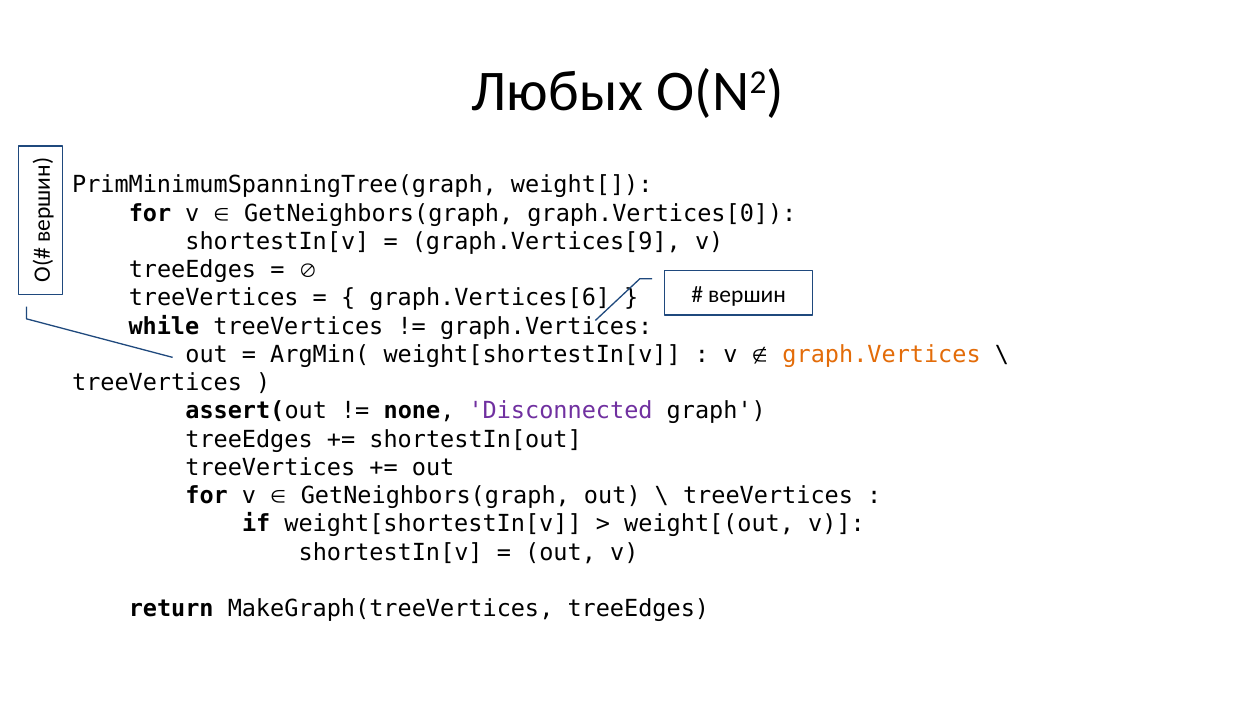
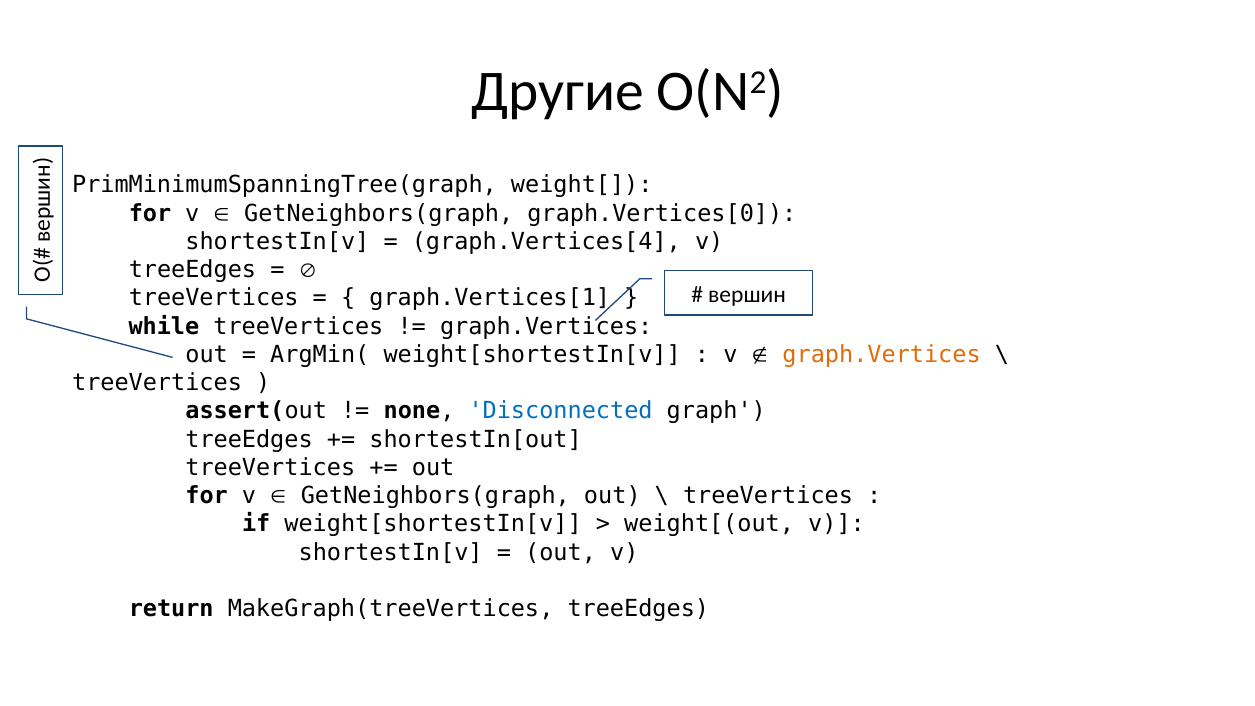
Любых: Любых -> Другие (557, 91)
graph.Vertices[9: graph.Vertices[9 -> graph.Vertices[4 (546, 242)
graph.Vertices[6: graph.Vertices[6 -> graph.Vertices[1 (490, 298)
Disconnected colour: purple -> blue (561, 411)
